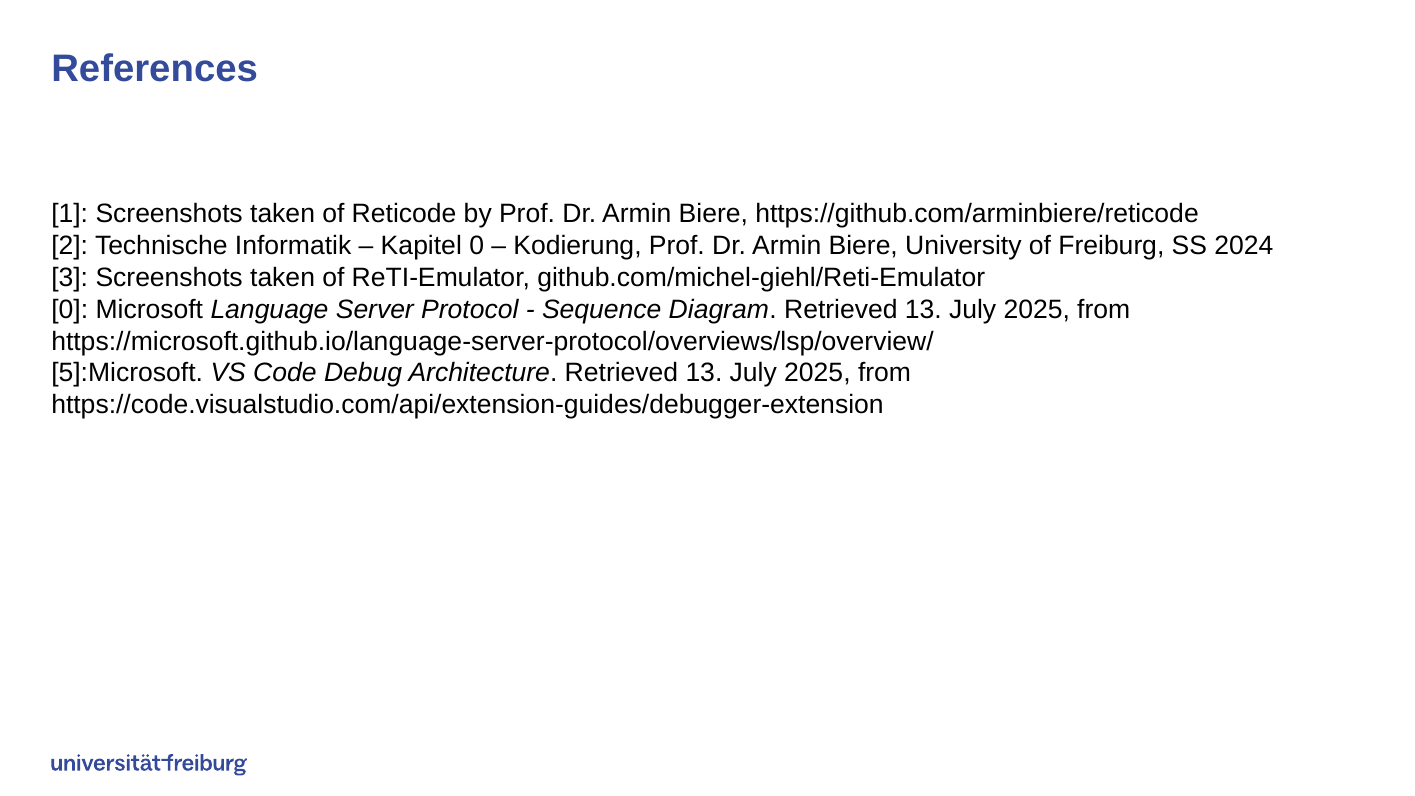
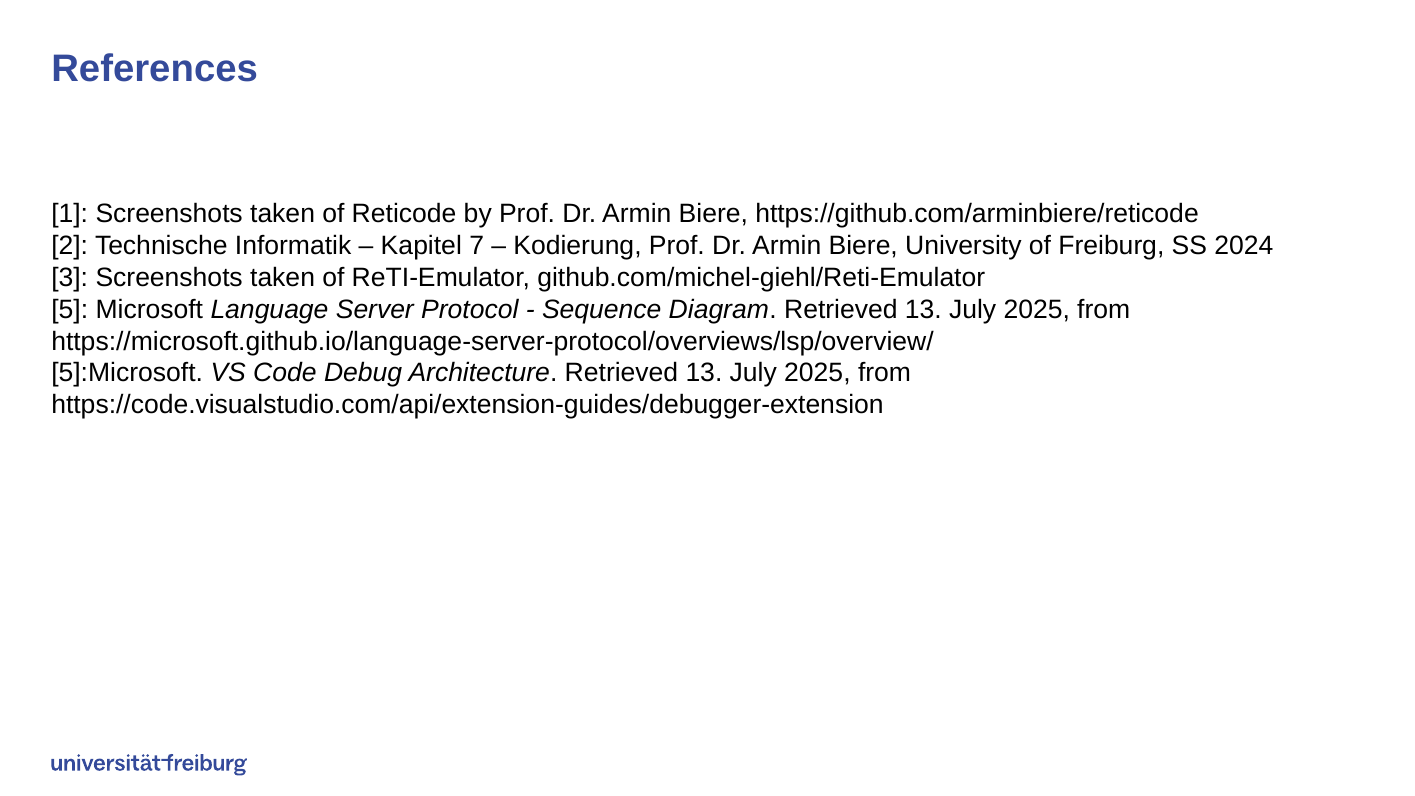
Kapitel 0: 0 -> 7 (477, 246)
0: 0 -> 5 (70, 309)
